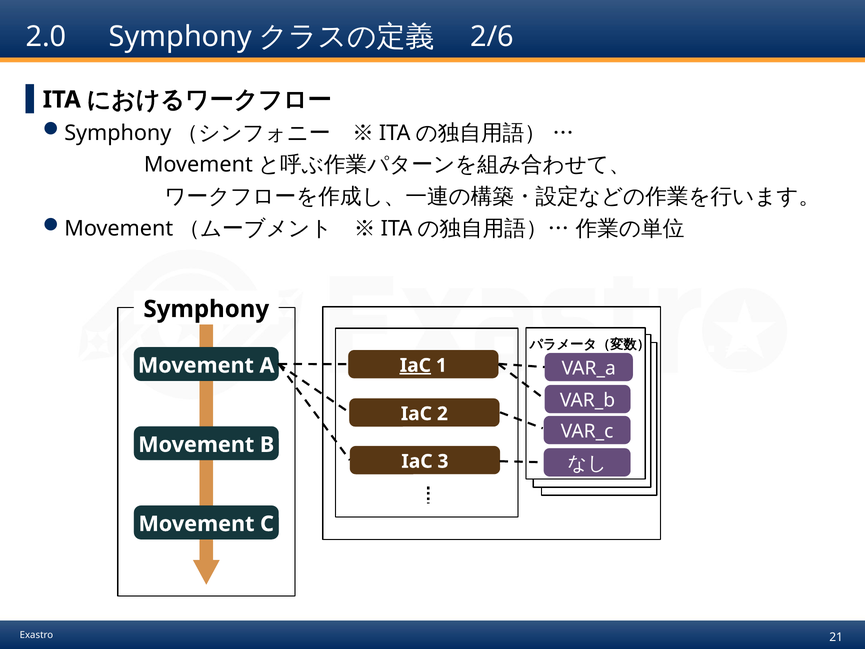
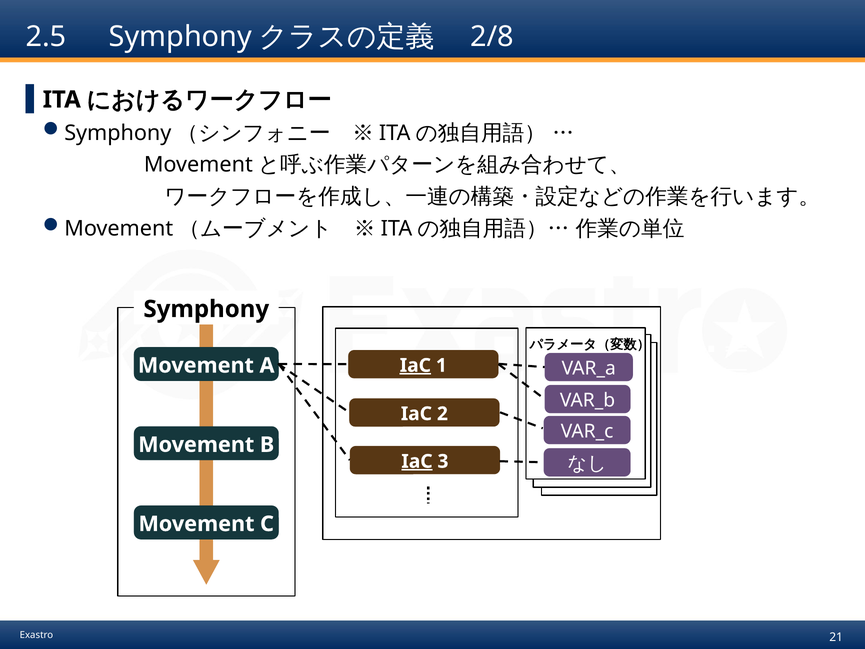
2.0: 2.0 -> 2.5 (46, 37)
2/6: 2/6 -> 2/8 (492, 37)
IaC underline: none -> present (417, 461)
